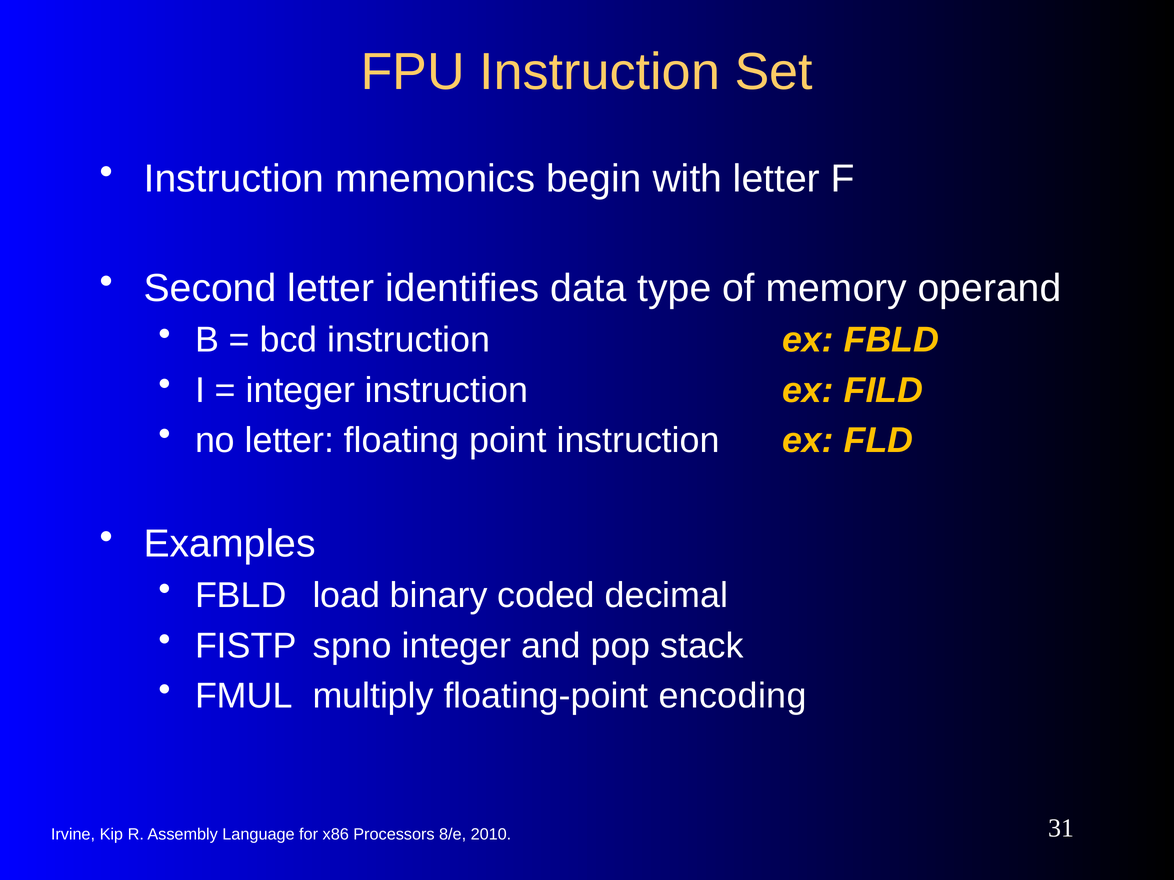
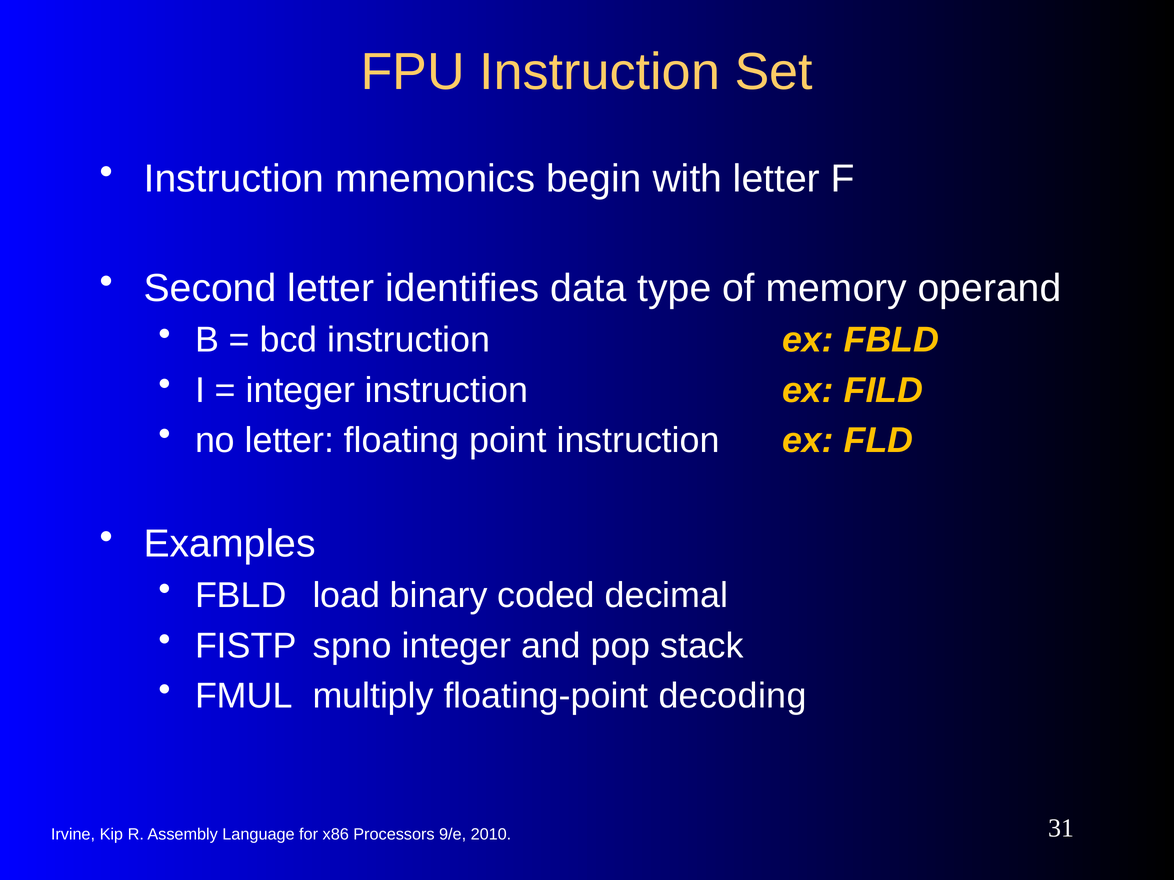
encoding: encoding -> decoding (733, 696)
8/e: 8/e -> 9/e (453, 835)
